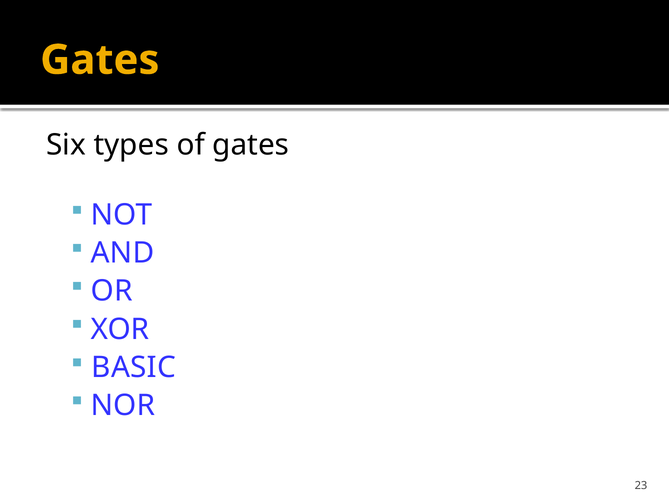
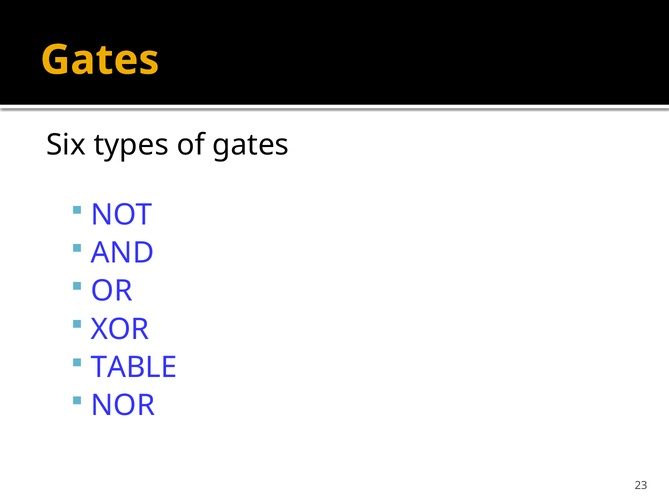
BASIC: BASIC -> TABLE (134, 368)
